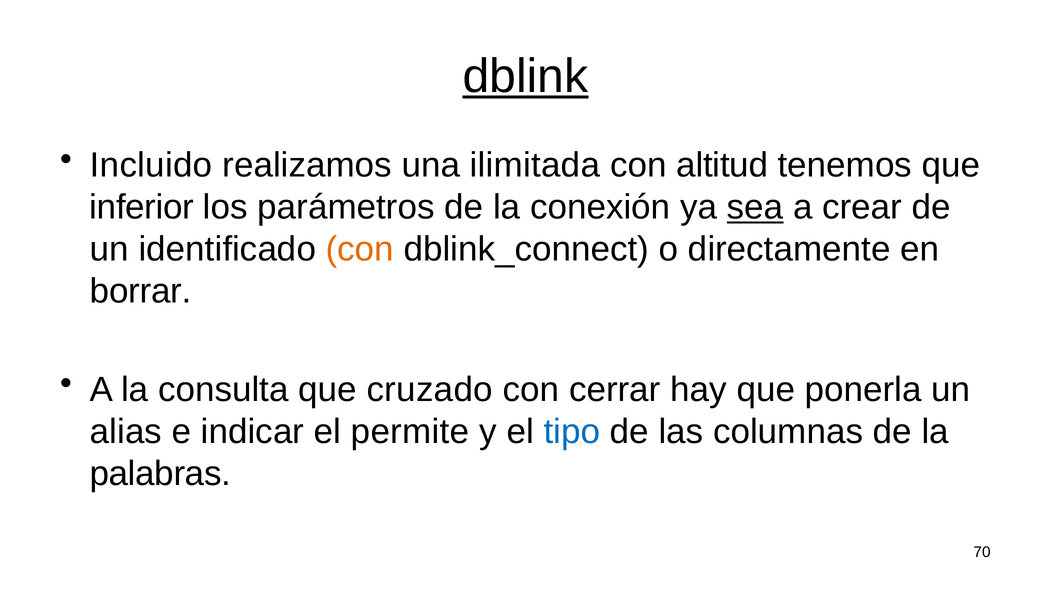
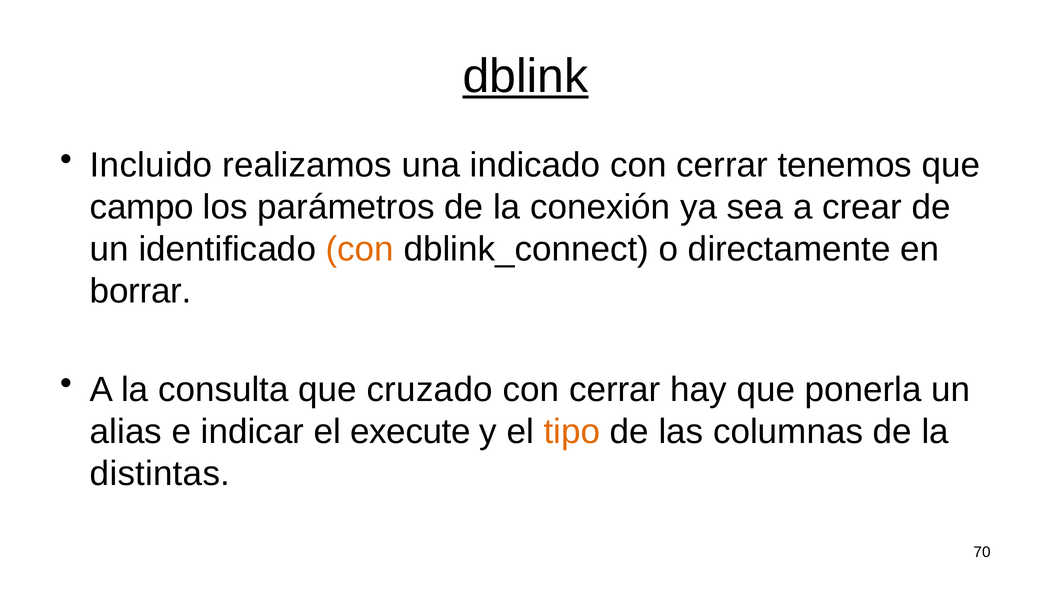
ilimitada: ilimitada -> indicado (535, 165)
altitud: altitud -> cerrar (722, 165)
inferior: inferior -> campo (142, 207)
sea underline: present -> none (755, 207)
permite: permite -> execute (410, 432)
tipo colour: blue -> orange (572, 432)
palabras: palabras -> distintas (160, 474)
